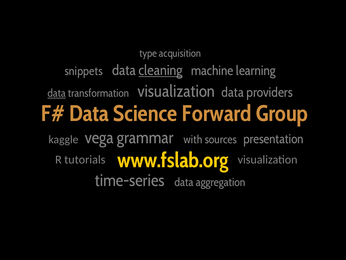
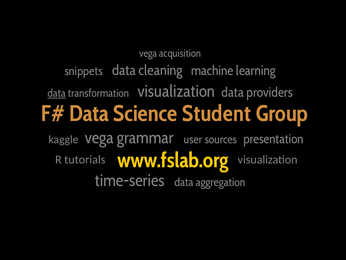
type: type -> vega (148, 53)
cleaning underline: present -> none (161, 70)
Forward: Forward -> Student (216, 113)
with: with -> user (193, 139)
